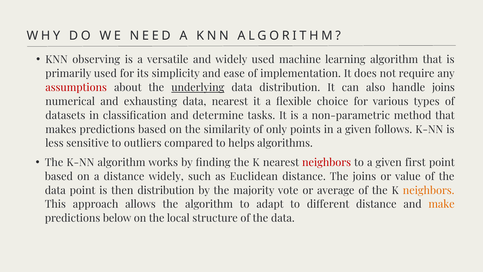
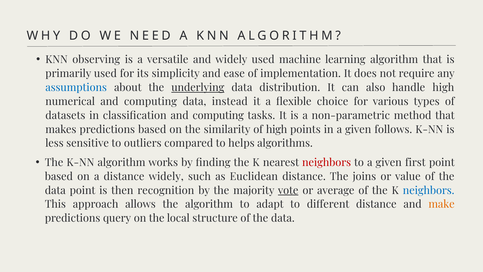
assumptions colour: red -> blue (76, 87)
handle joins: joins -> high (443, 87)
numerical and exhausting: exhausting -> computing (150, 101)
data nearest: nearest -> instead (230, 101)
classification and determine: determine -> computing (218, 115)
of only: only -> high (277, 129)
then distribution: distribution -> recognition (166, 190)
vote underline: none -> present (288, 190)
neighbors colour: orange -> blue (429, 190)
below: below -> query (117, 218)
